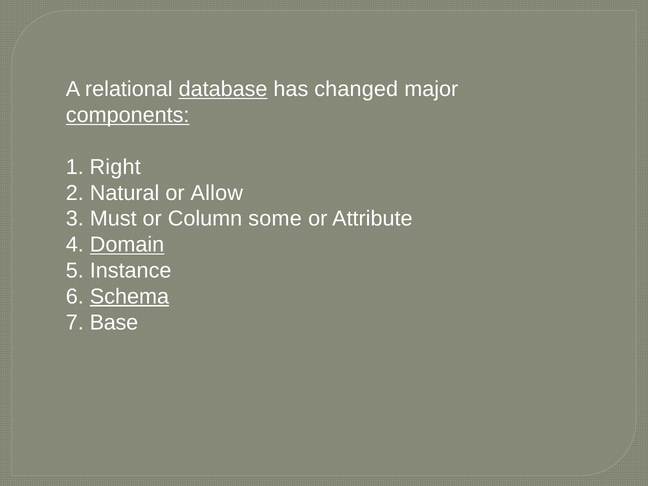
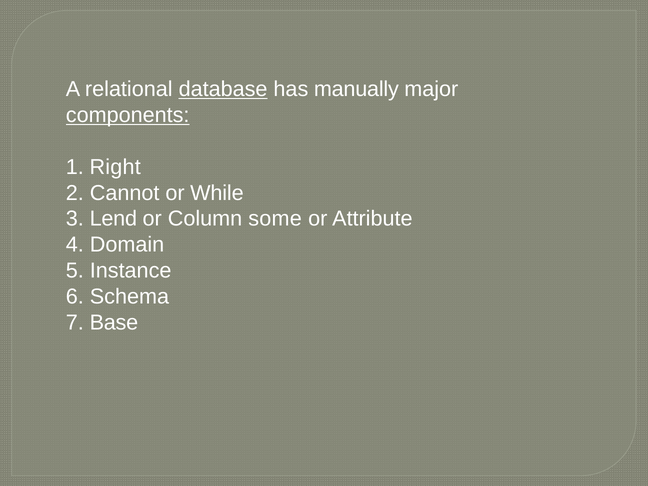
changed: changed -> manually (356, 89)
Natural: Natural -> Cannot (125, 193)
Allow: Allow -> While (217, 193)
Must: Must -> Lend (113, 219)
Domain underline: present -> none (127, 245)
Schema underline: present -> none (129, 297)
